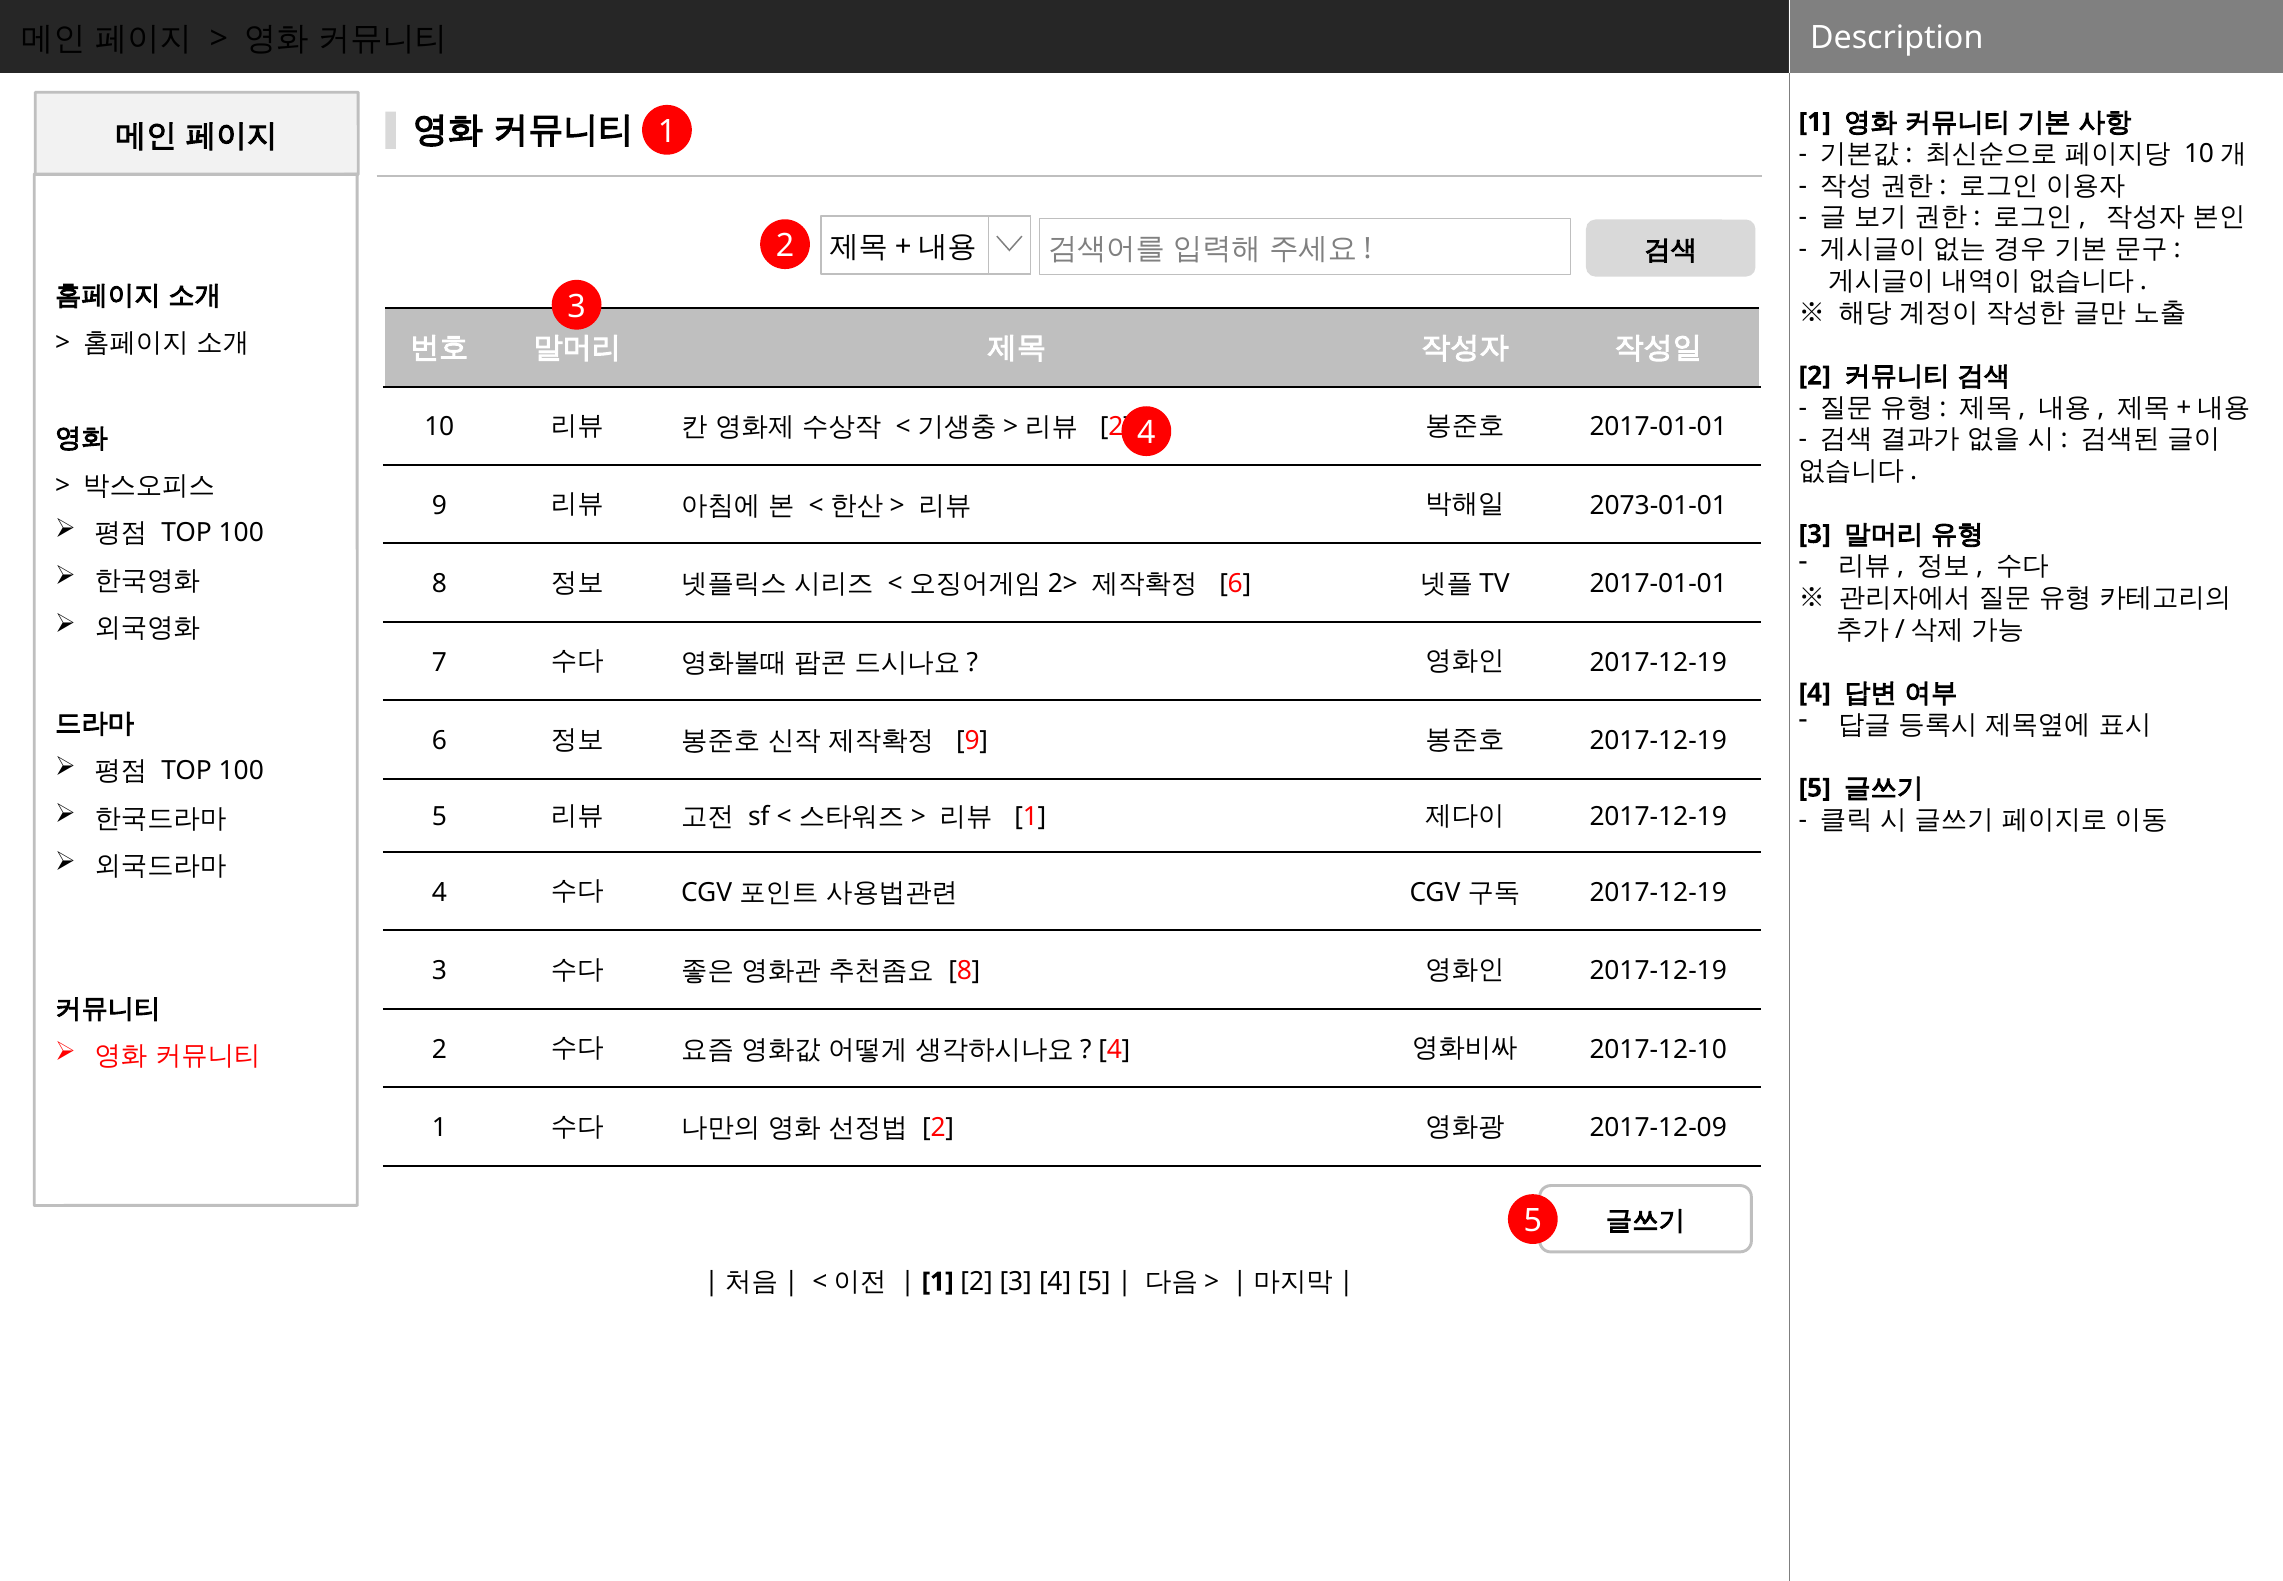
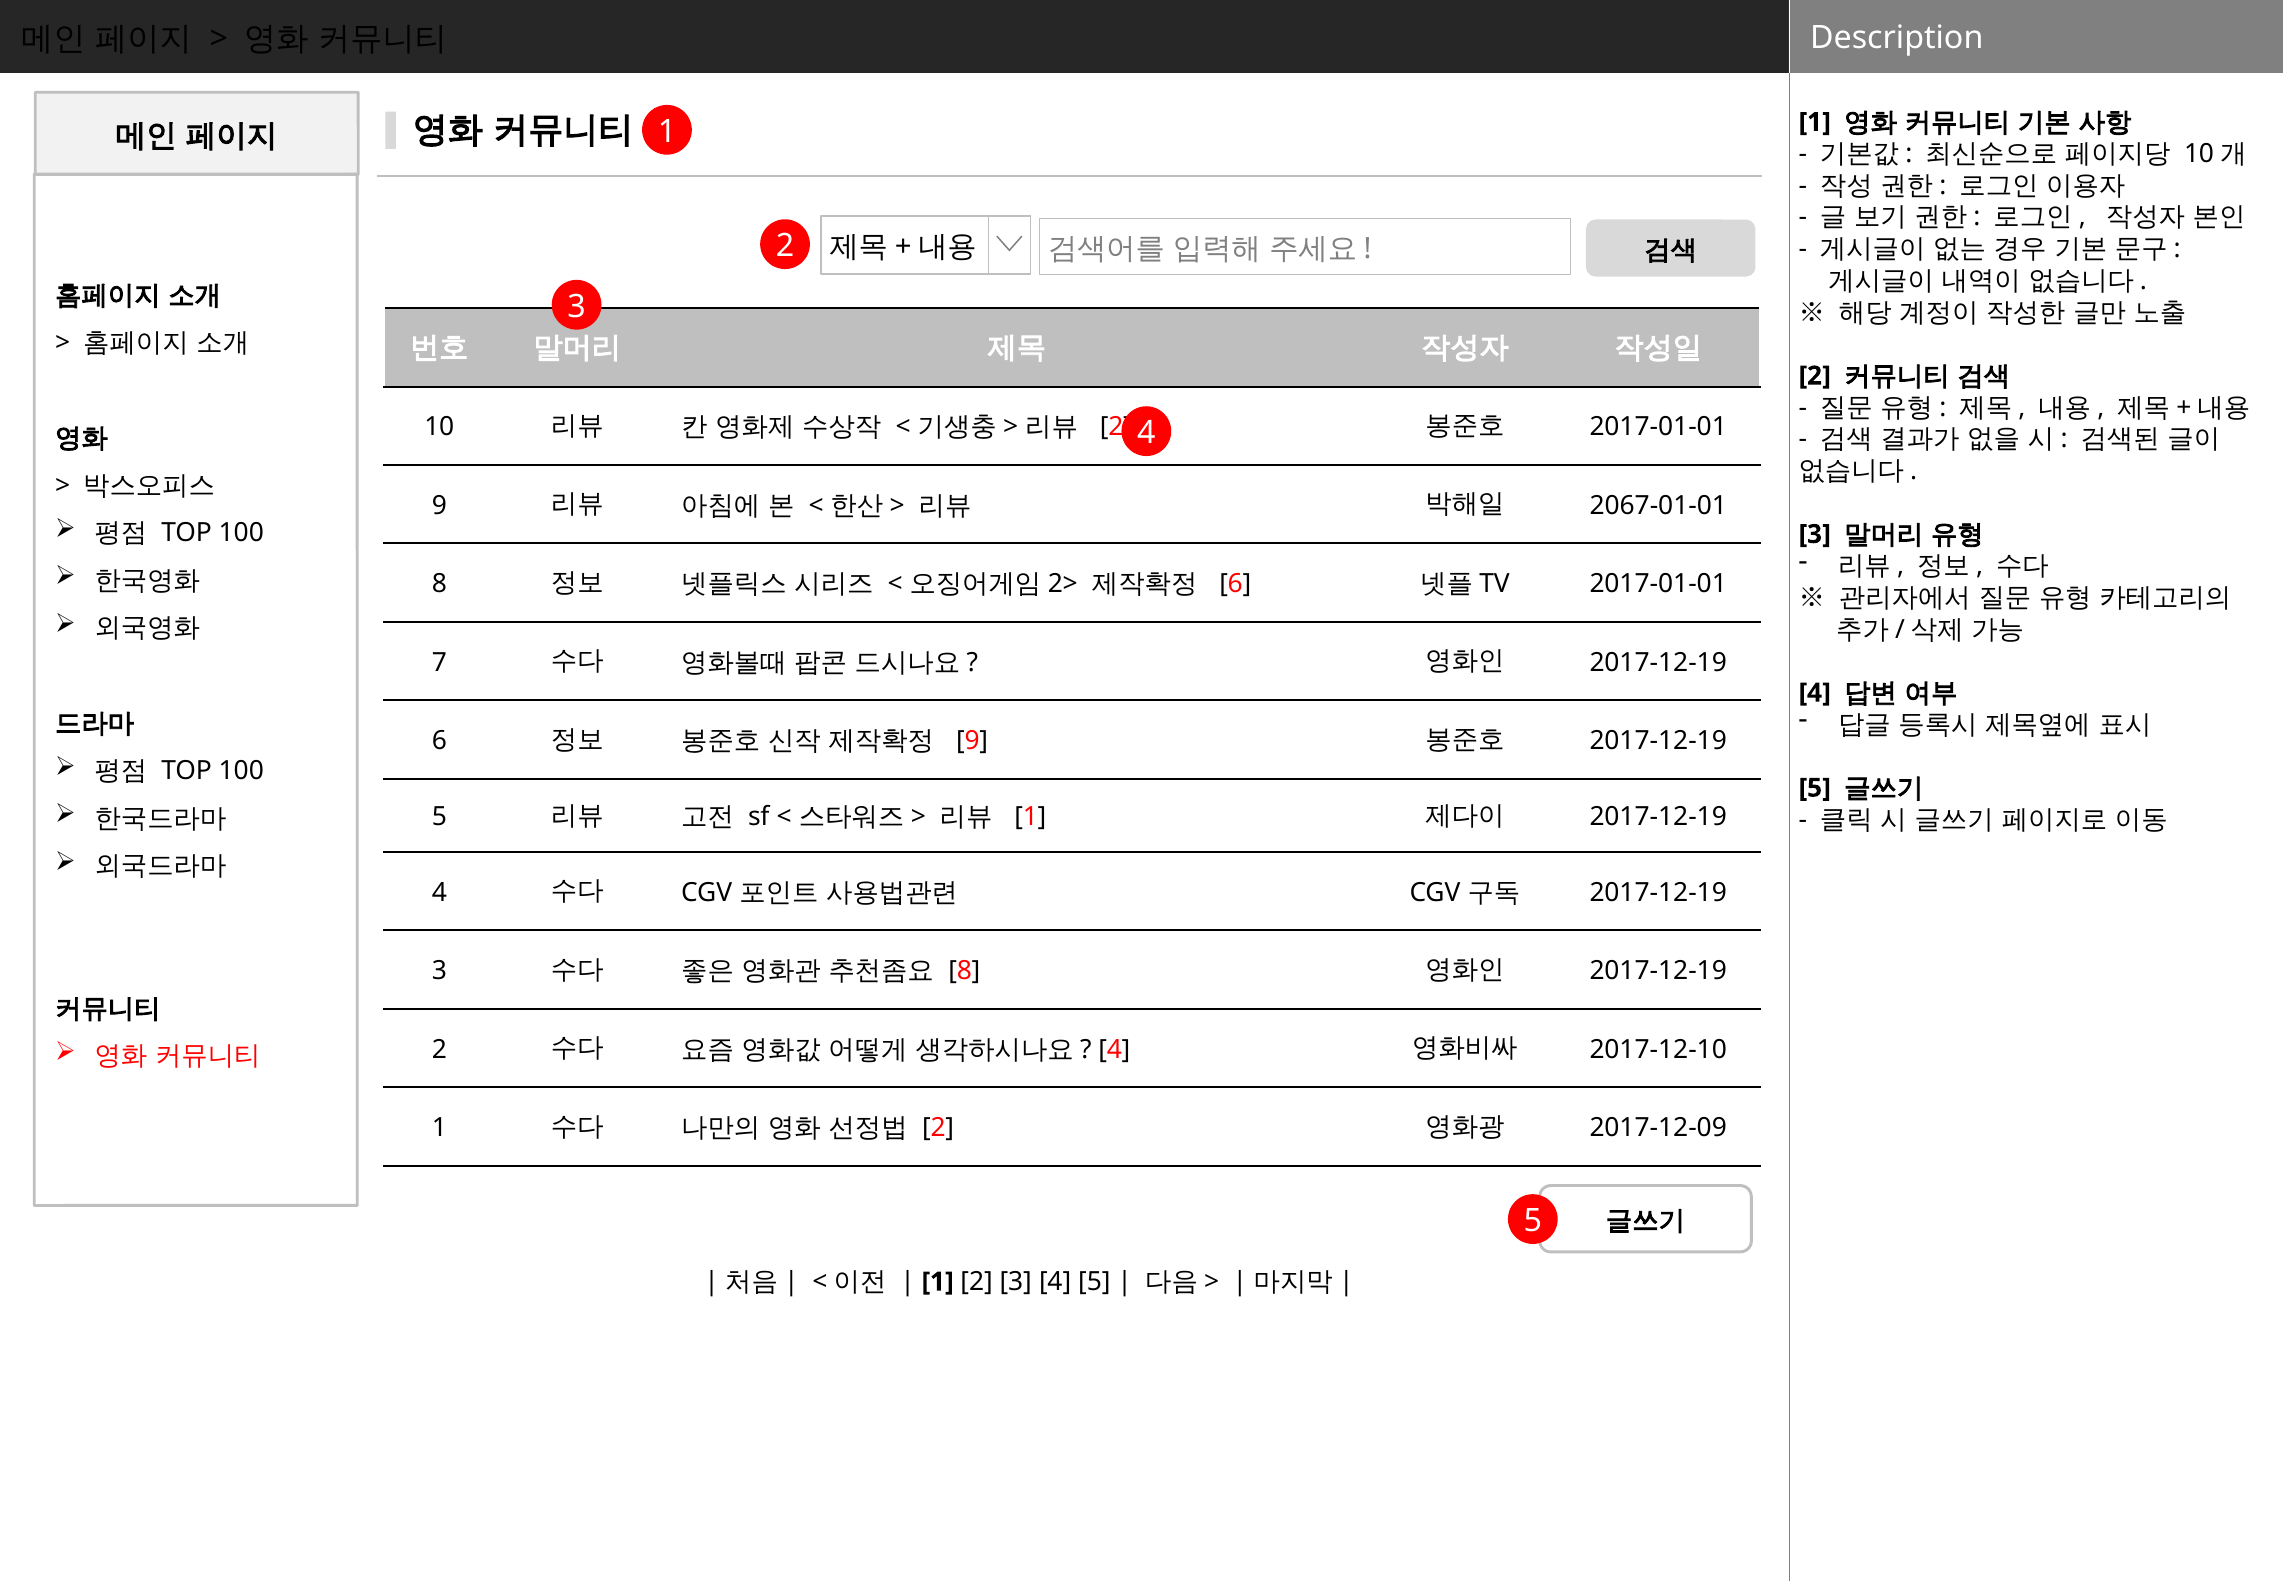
2073-01-01: 2073-01-01 -> 2067-01-01 (1658, 506)
